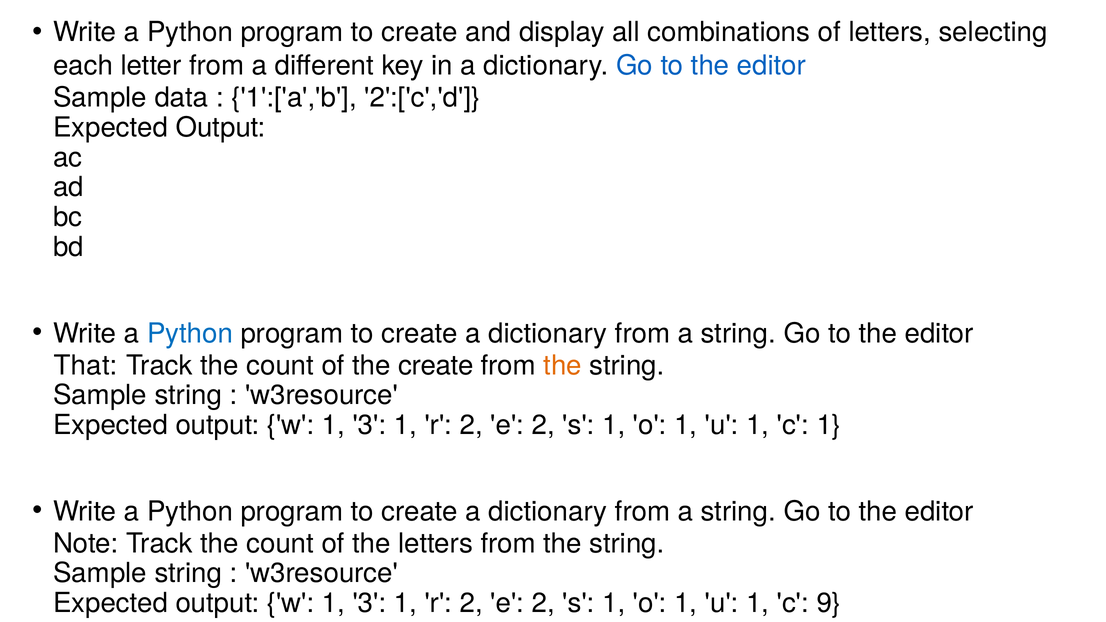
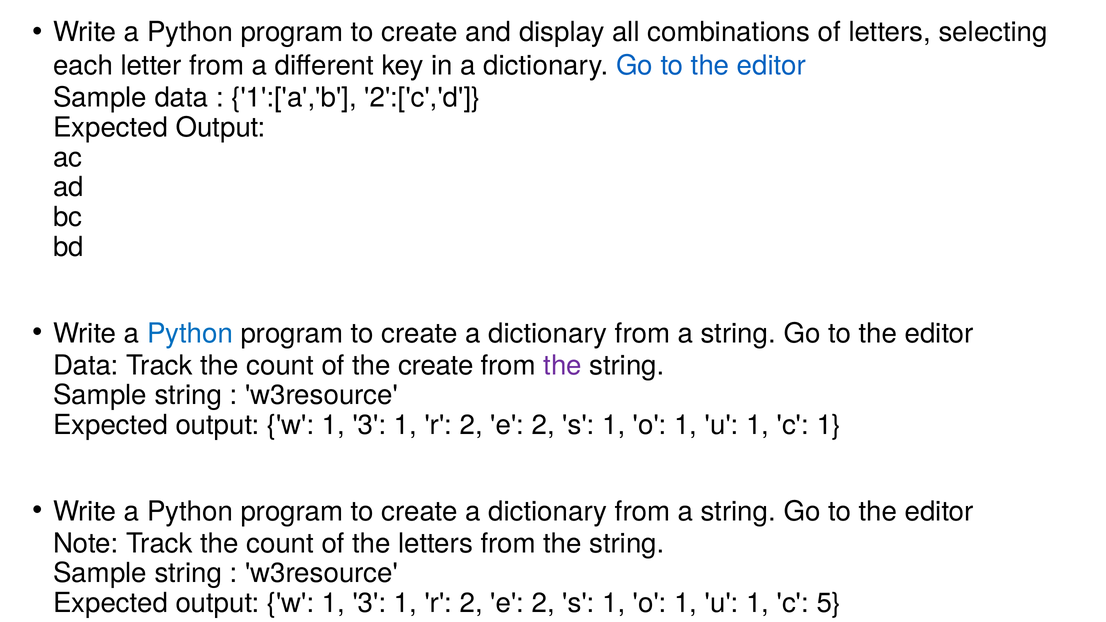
That: That -> Data (86, 365)
the colour: orange -> purple (563, 365)
9: 9 -> 5 (829, 603)
